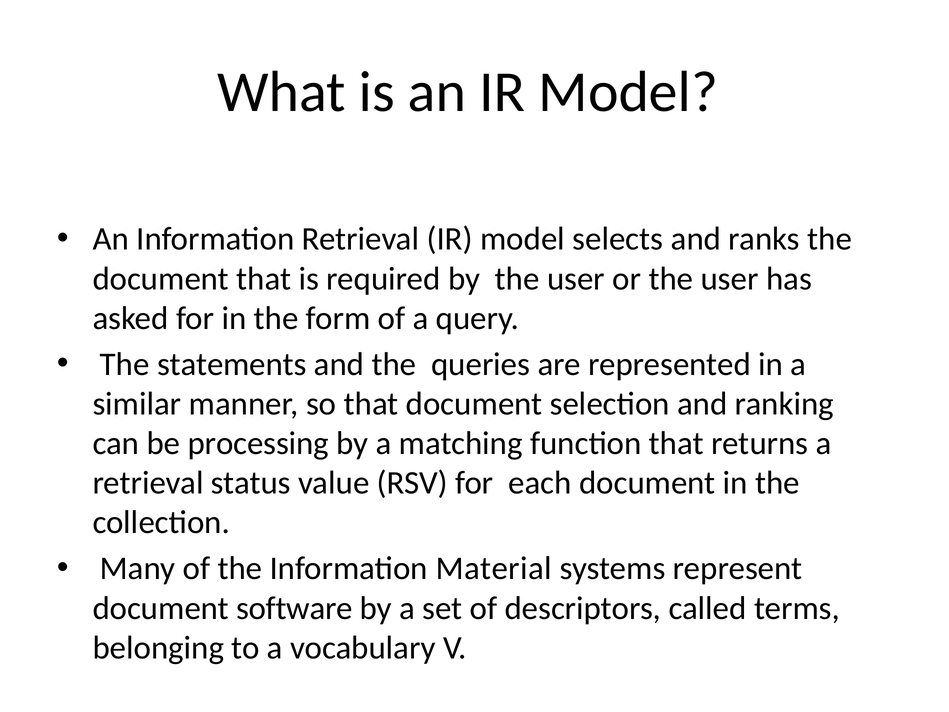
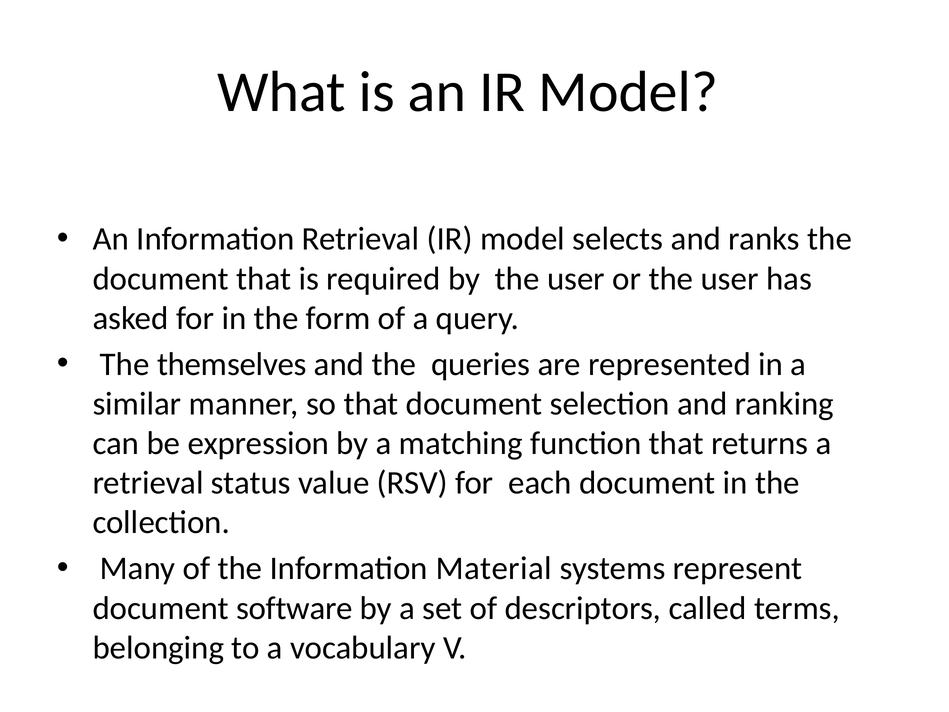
statements: statements -> themselves (232, 364)
processing: processing -> expression (258, 443)
